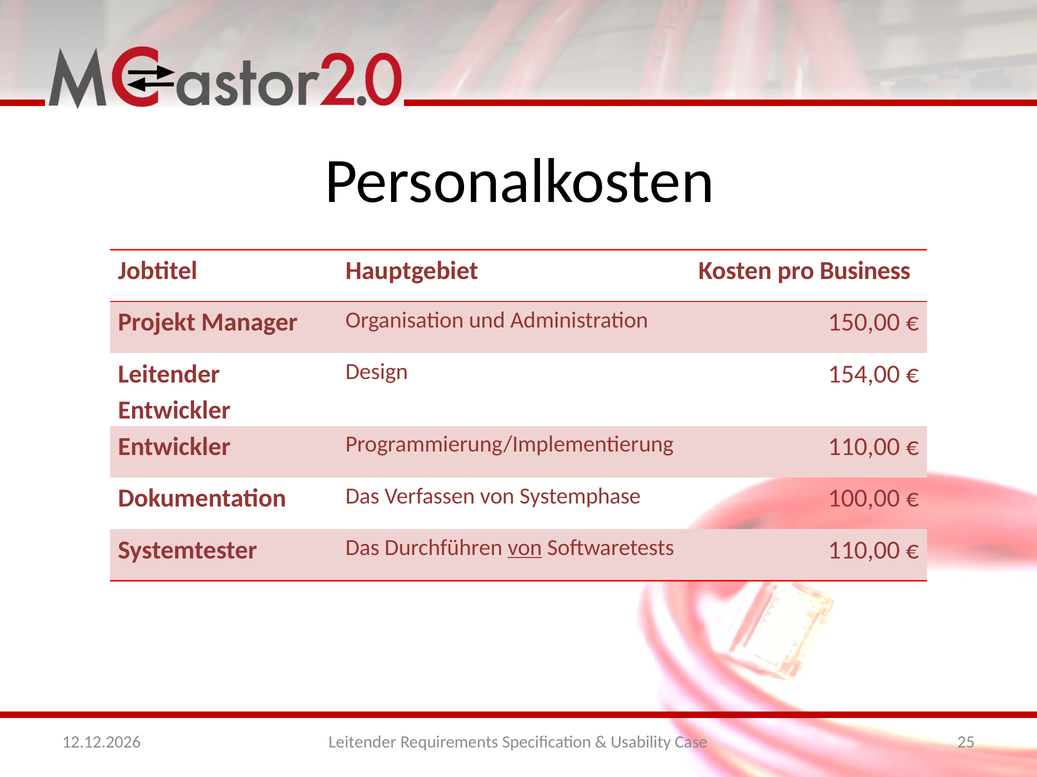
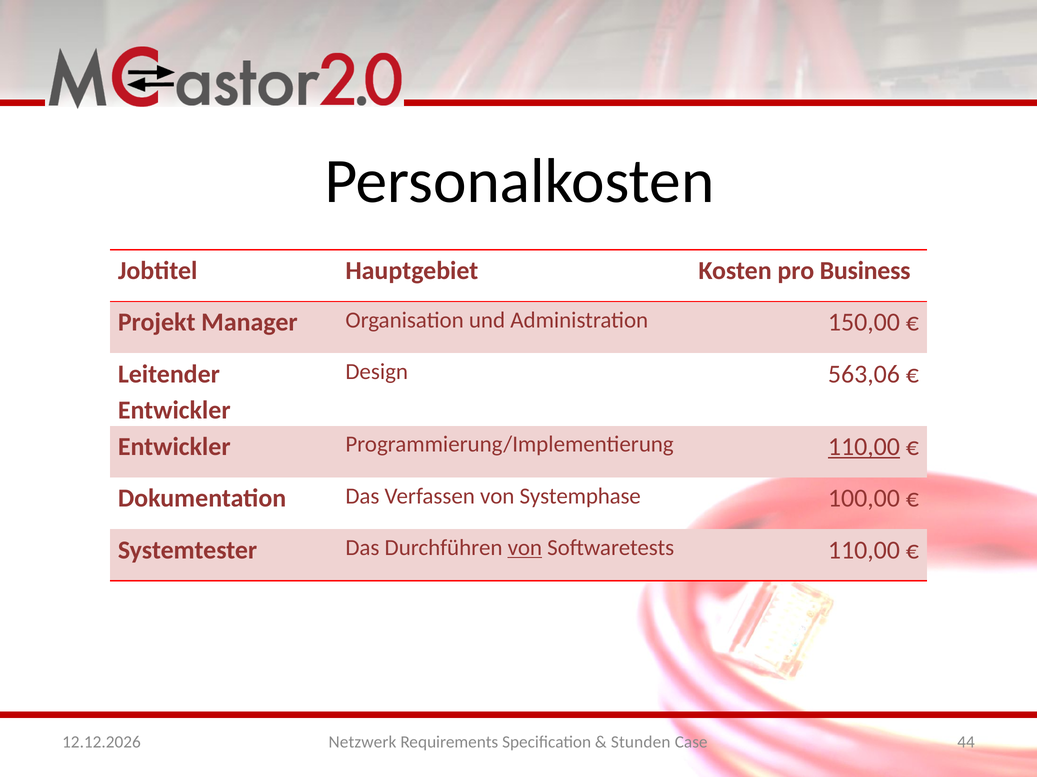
154,00: 154,00 -> 563,06 (864, 374)
110,00 underline: none -> present (864, 447)
Leitender: Leitender -> Netzwerk (362, 743)
Usability: Usability -> Stunden (641, 743)
25: 25 -> 44 (966, 743)
